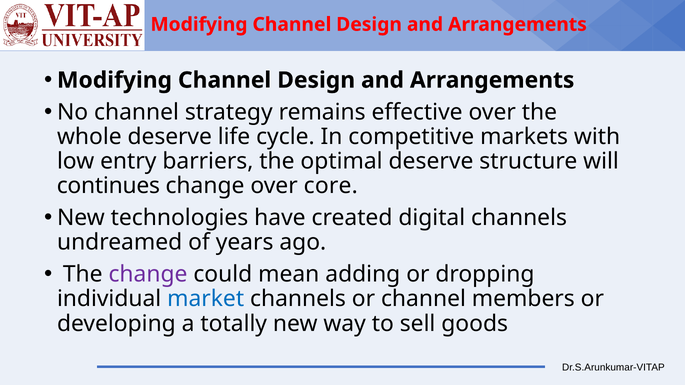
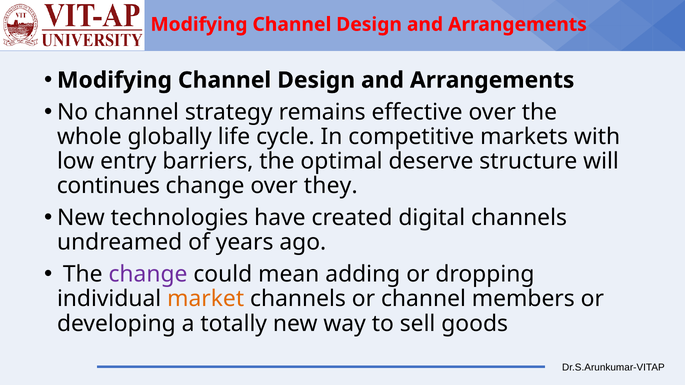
whole deserve: deserve -> globally (170, 137)
core: core -> they (331, 186)
market colour: blue -> orange (206, 299)
